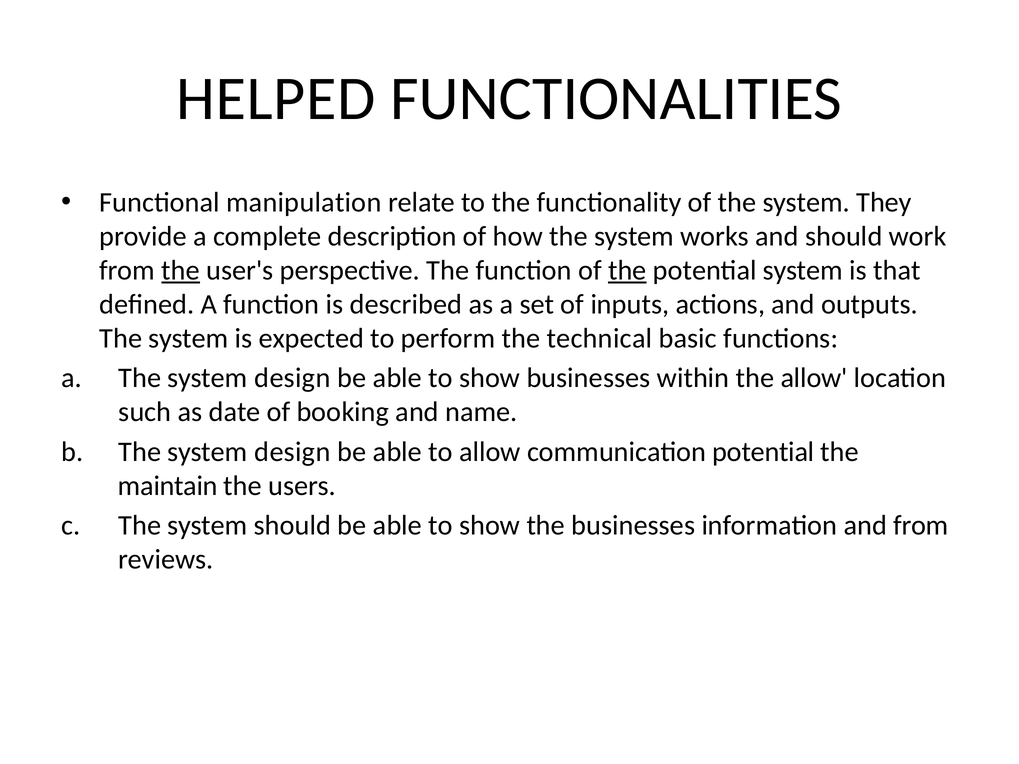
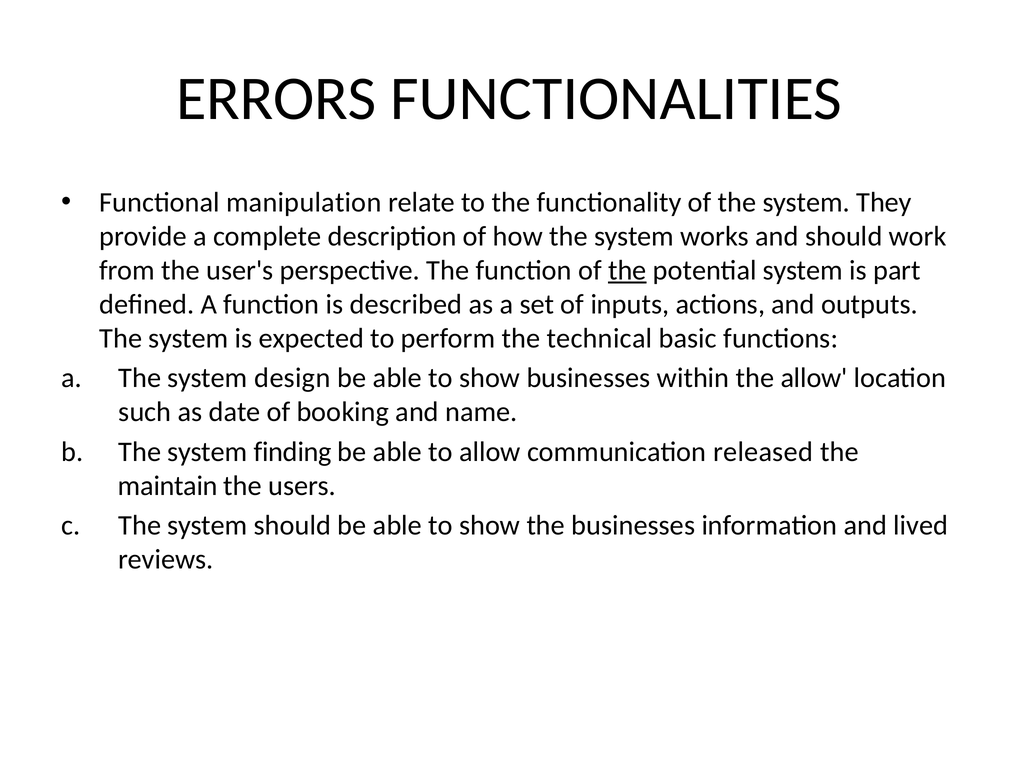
HELPED: HELPED -> ERRORS (276, 99)
the underline: present -> none (181, 270)
that: that -> part (897, 270)
design: design -> finding (293, 452)
communication potential: potential -> released (763, 452)
and from: from -> lived (921, 526)
